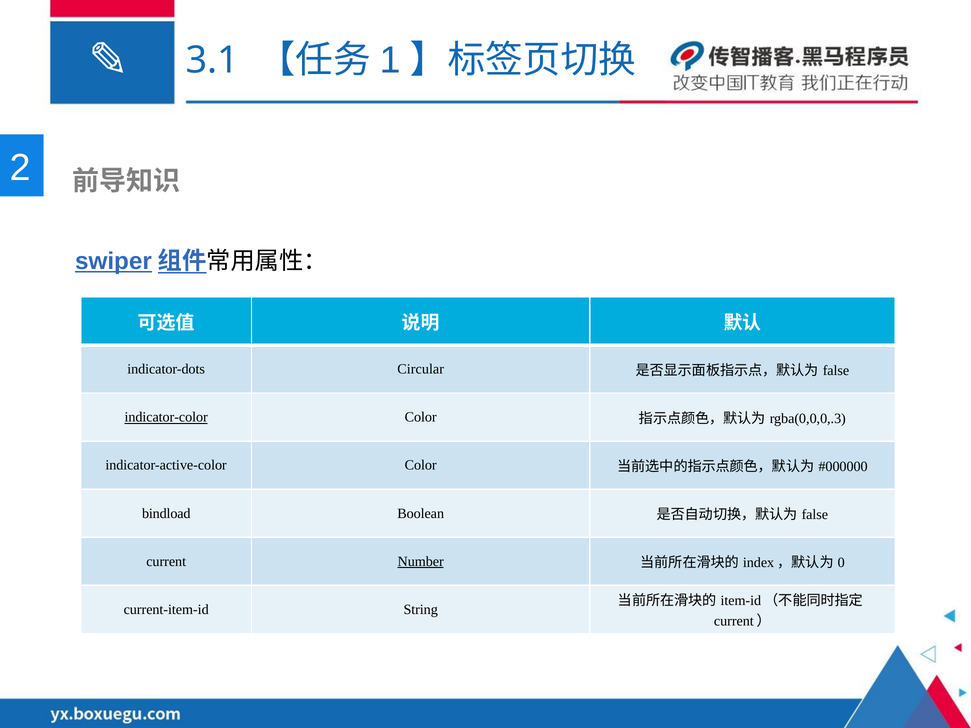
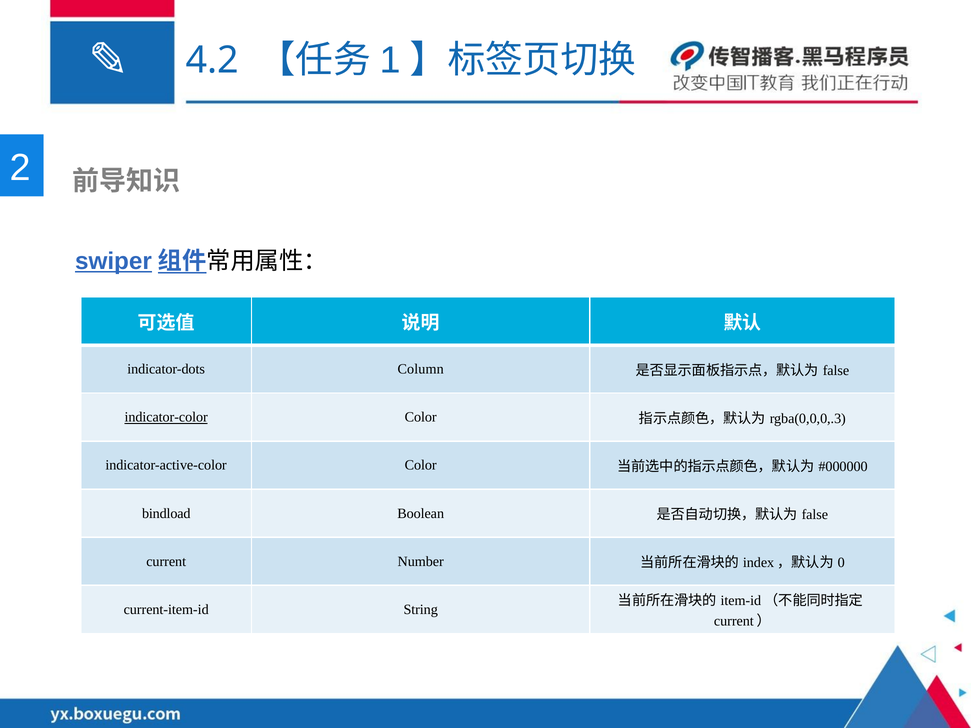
3.1: 3.1 -> 4.2 (212, 60)
Circular: Circular -> Column (421, 369)
Number underline: present -> none (421, 562)
